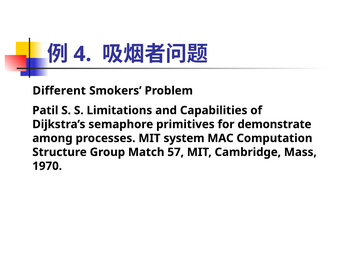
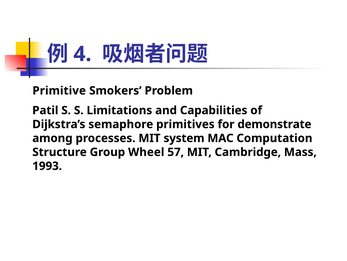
Different: Different -> Primitive (59, 90)
Match: Match -> Wheel (146, 152)
1970: 1970 -> 1993 (47, 166)
